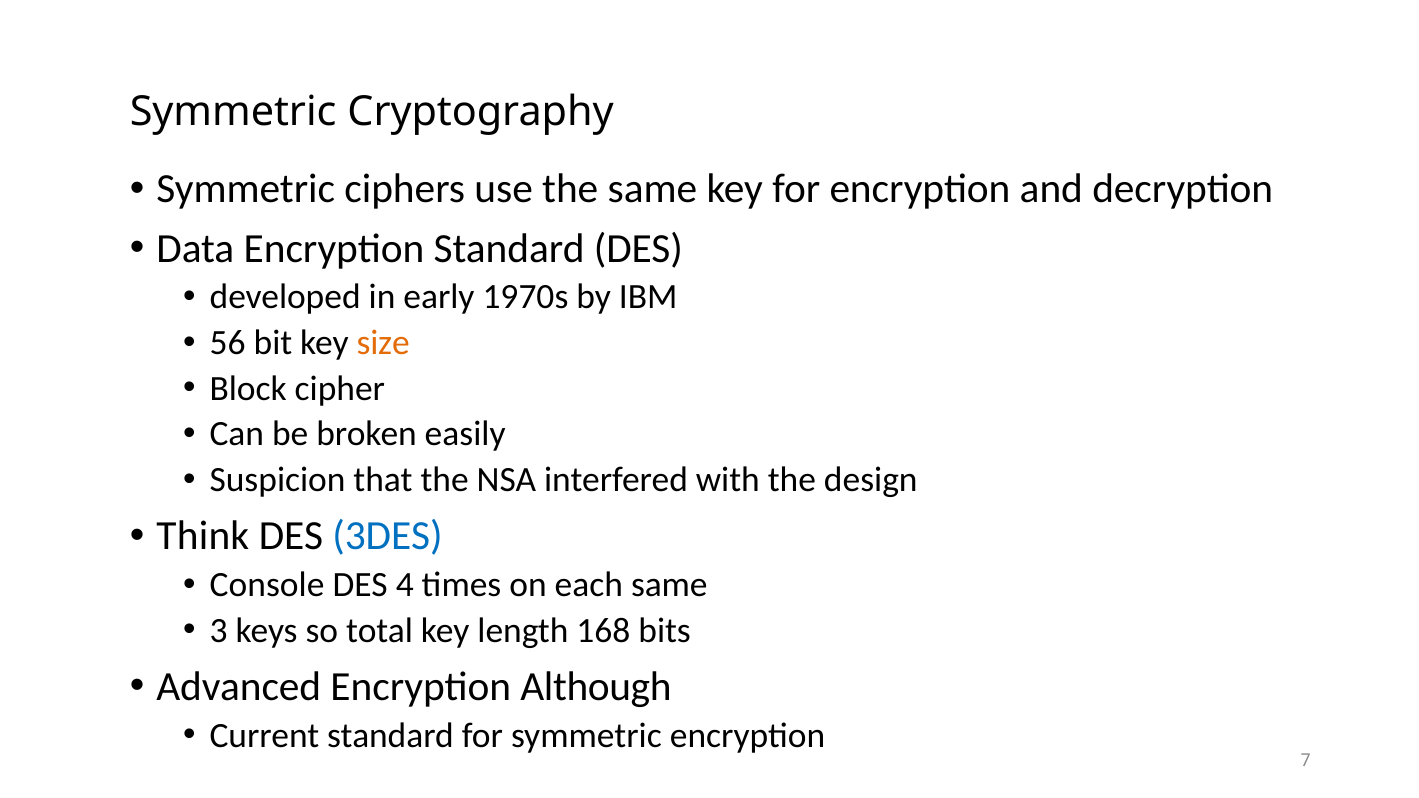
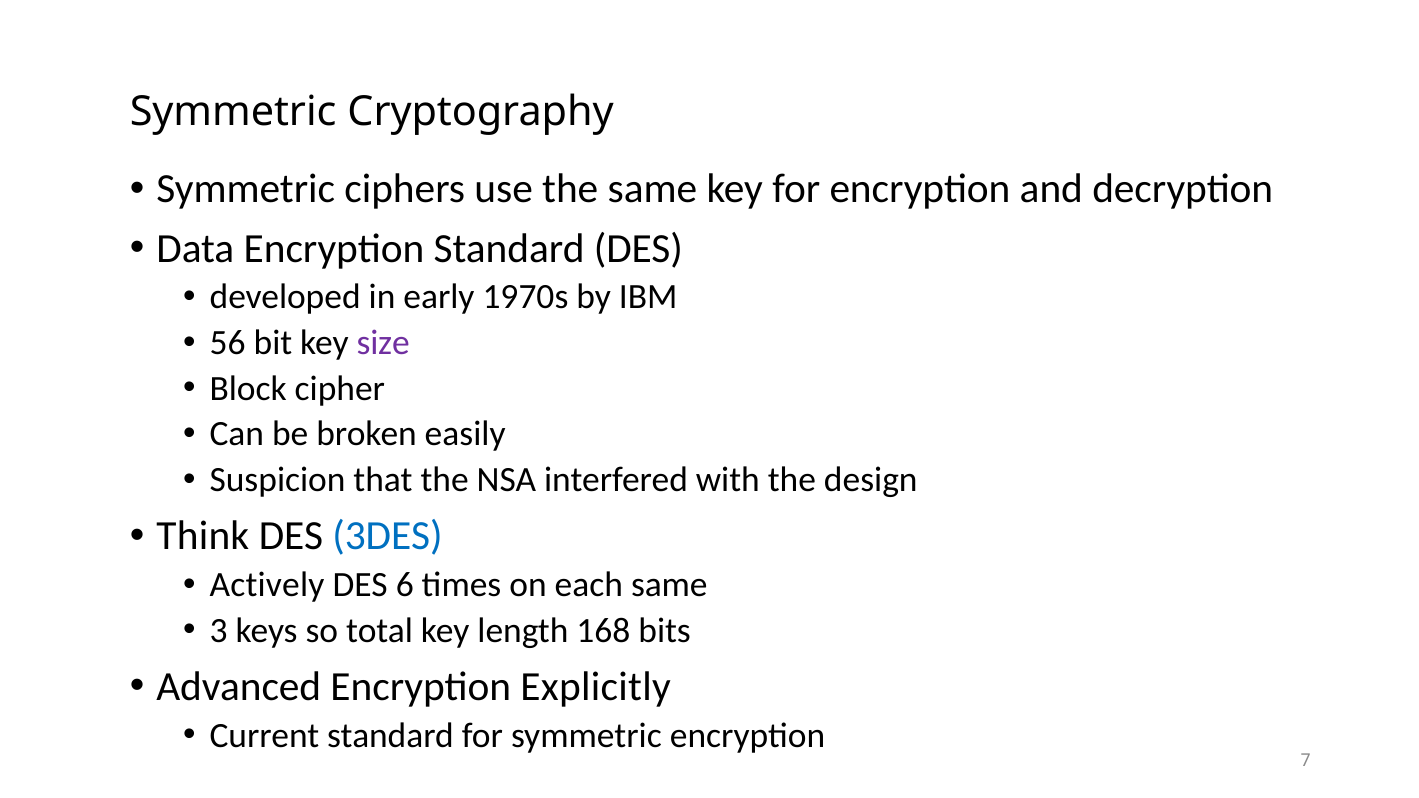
size colour: orange -> purple (383, 343)
Console: Console -> Actively (267, 585)
4: 4 -> 6 (405, 585)
Although: Although -> Explicitly (596, 687)
